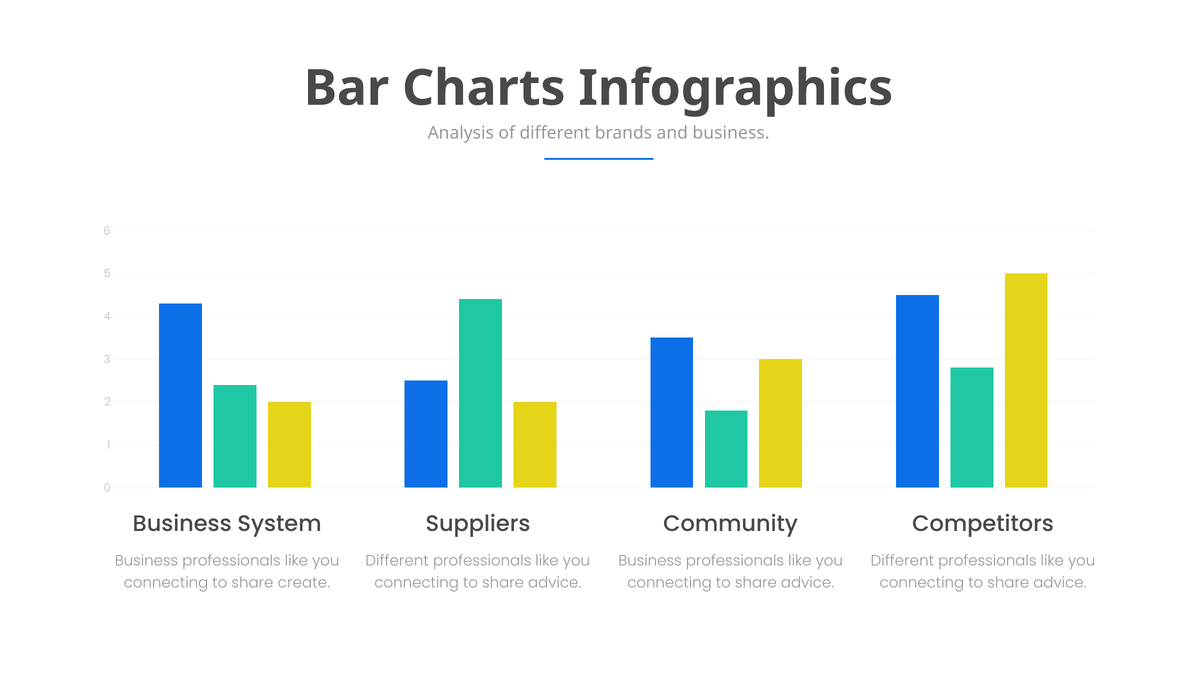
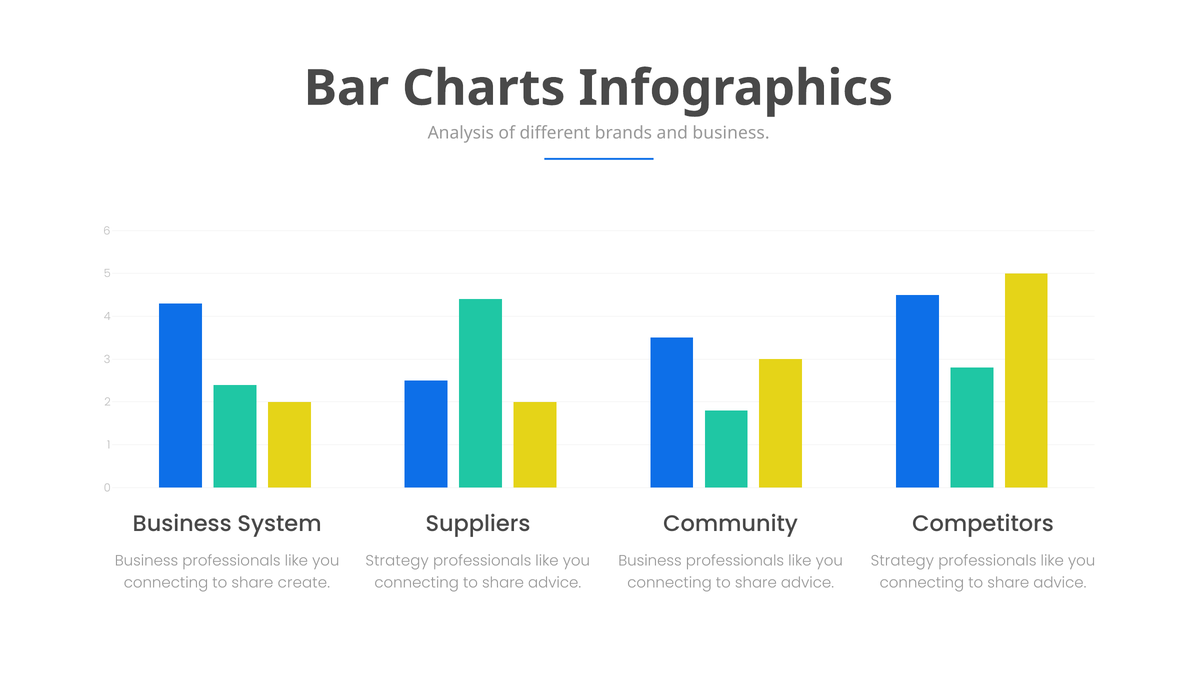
Different: Different -> Strategy (397, 560)
Different: Different -> Strategy (902, 560)
